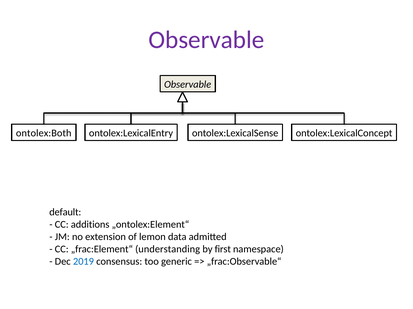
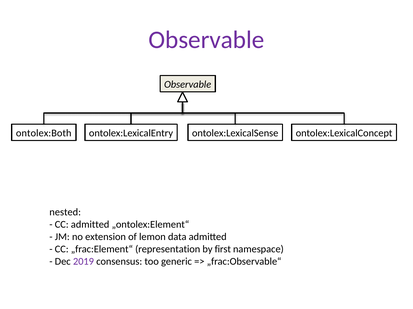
default: default -> nested (65, 213)
CC additions: additions -> admitted (90, 225)
understanding: understanding -> representation (168, 250)
2019 colour: blue -> purple (83, 262)
